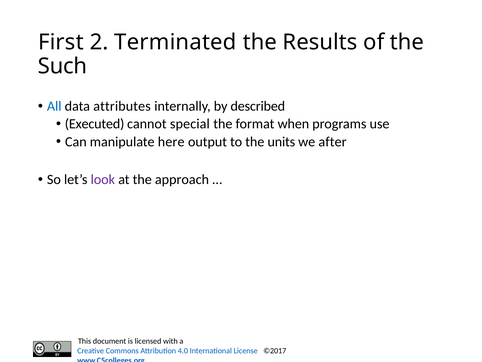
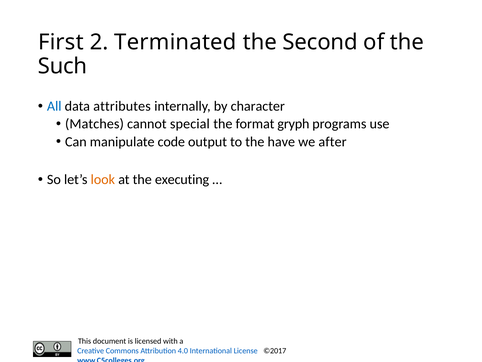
Results: Results -> Second (320, 42)
described: described -> character (258, 106)
Executed: Executed -> Matches (94, 124)
when: when -> gryph (293, 124)
here: here -> code (171, 142)
units: units -> have (281, 142)
look colour: purple -> orange (103, 179)
approach: approach -> executing (182, 179)
